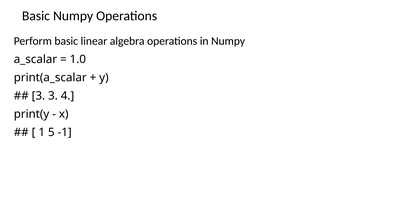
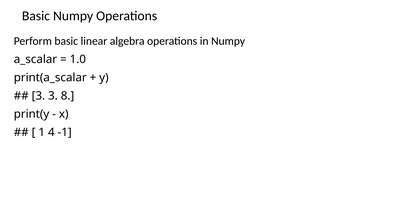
4: 4 -> 8 (68, 96)
5: 5 -> 4 (51, 132)
